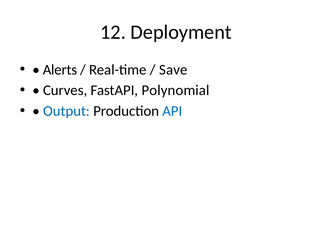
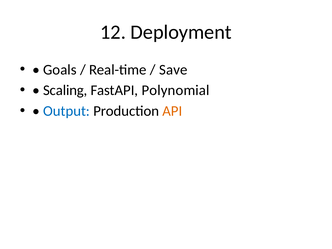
Alerts: Alerts -> Goals (60, 70)
Curves: Curves -> Scaling (65, 90)
API colour: blue -> orange (172, 111)
